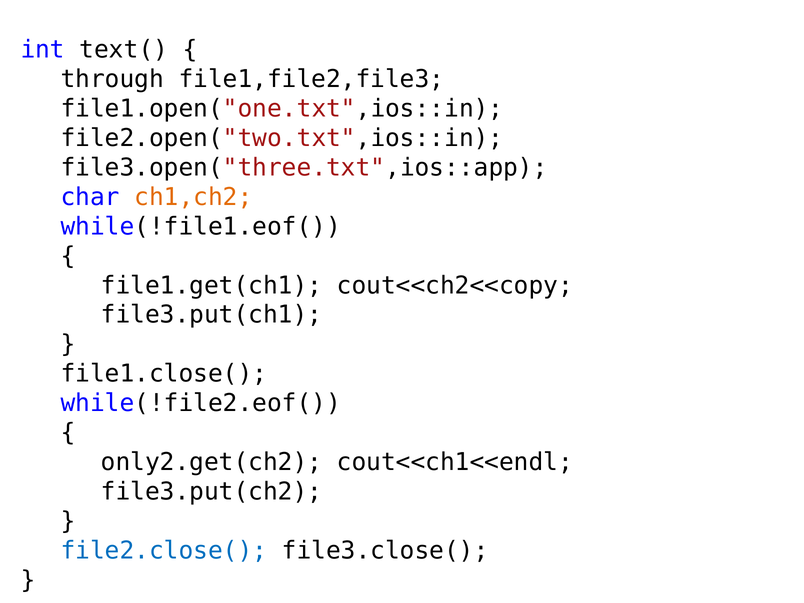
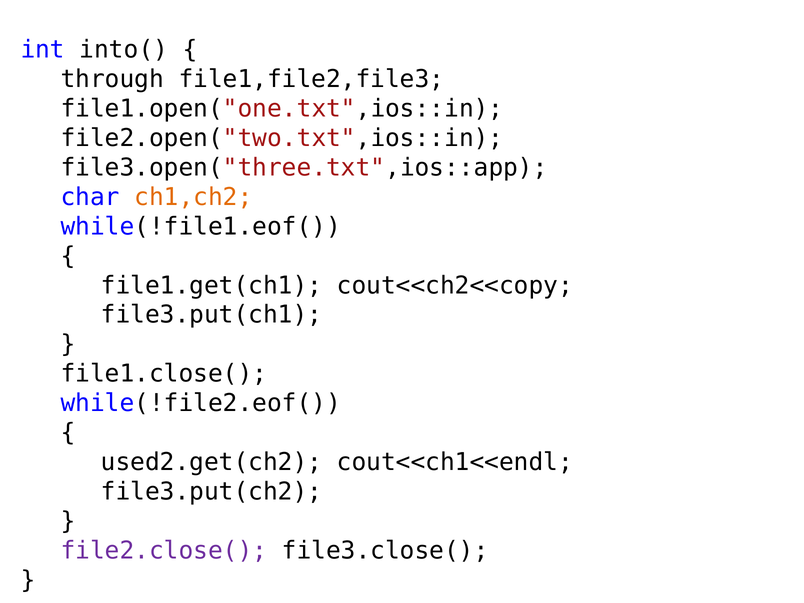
text(: text( -> into( (124, 50)
only2.get(ch2: only2.get(ch2 -> used2.get(ch2 (212, 462)
file2.close( colour: blue -> purple (164, 551)
